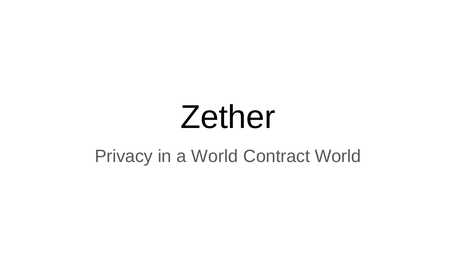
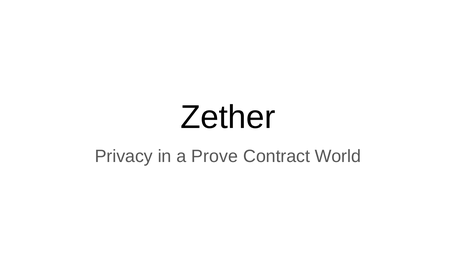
a World: World -> Prove (215, 156)
